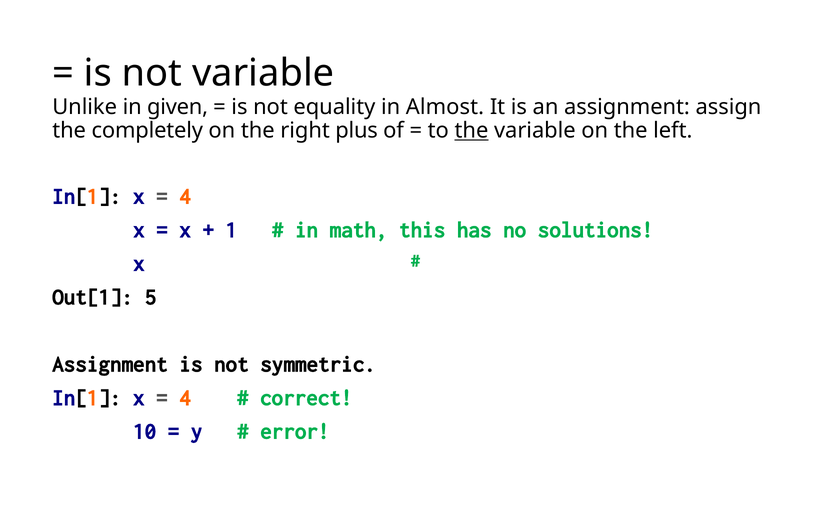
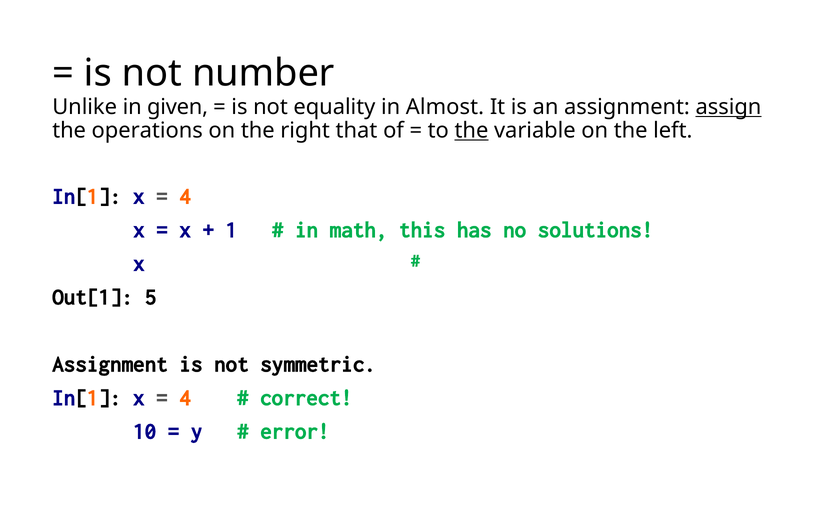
not variable: variable -> number (263, 73)
assign underline: none -> present (728, 107)
completely: completely -> operations (147, 131)
plus: plus -> that (356, 131)
